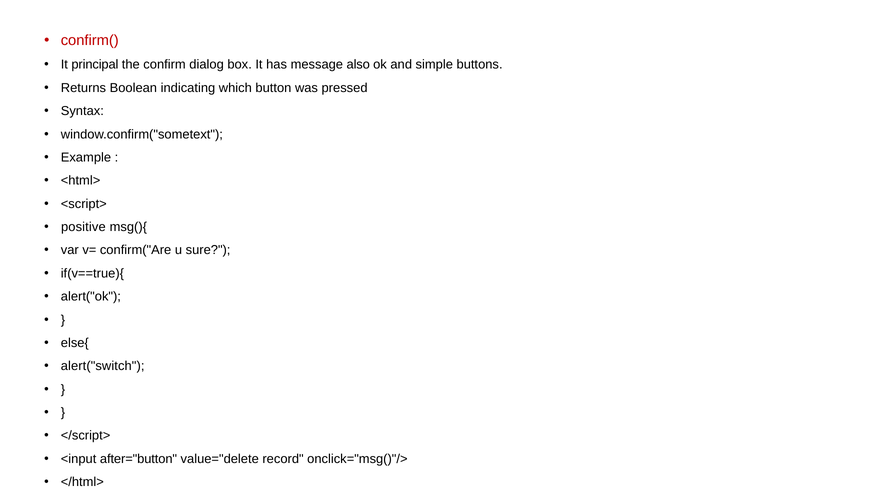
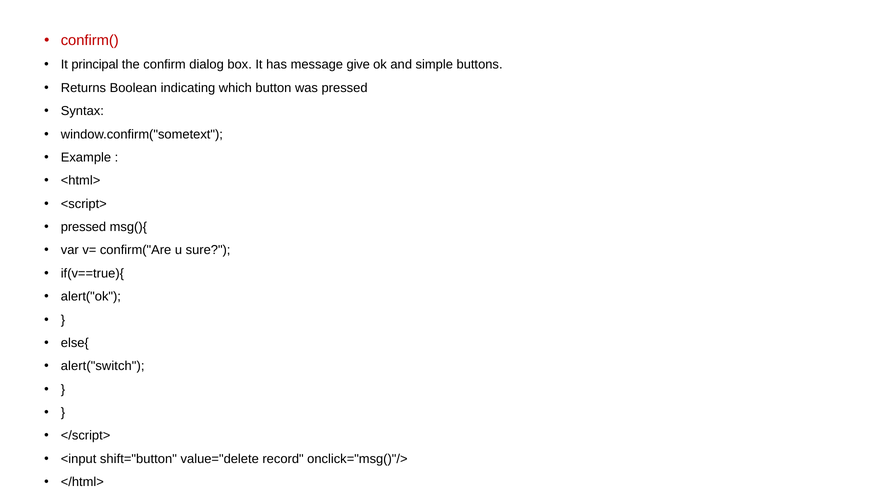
also: also -> give (358, 65)
positive: positive -> pressed (83, 227)
after="button: after="button -> shift="button (138, 459)
